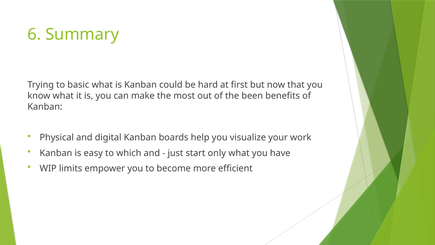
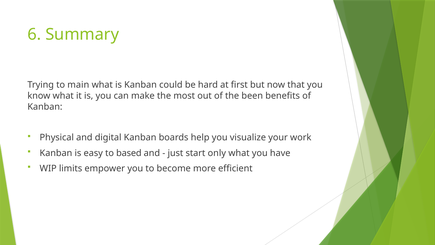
basic: basic -> main (78, 85)
which: which -> based (129, 153)
